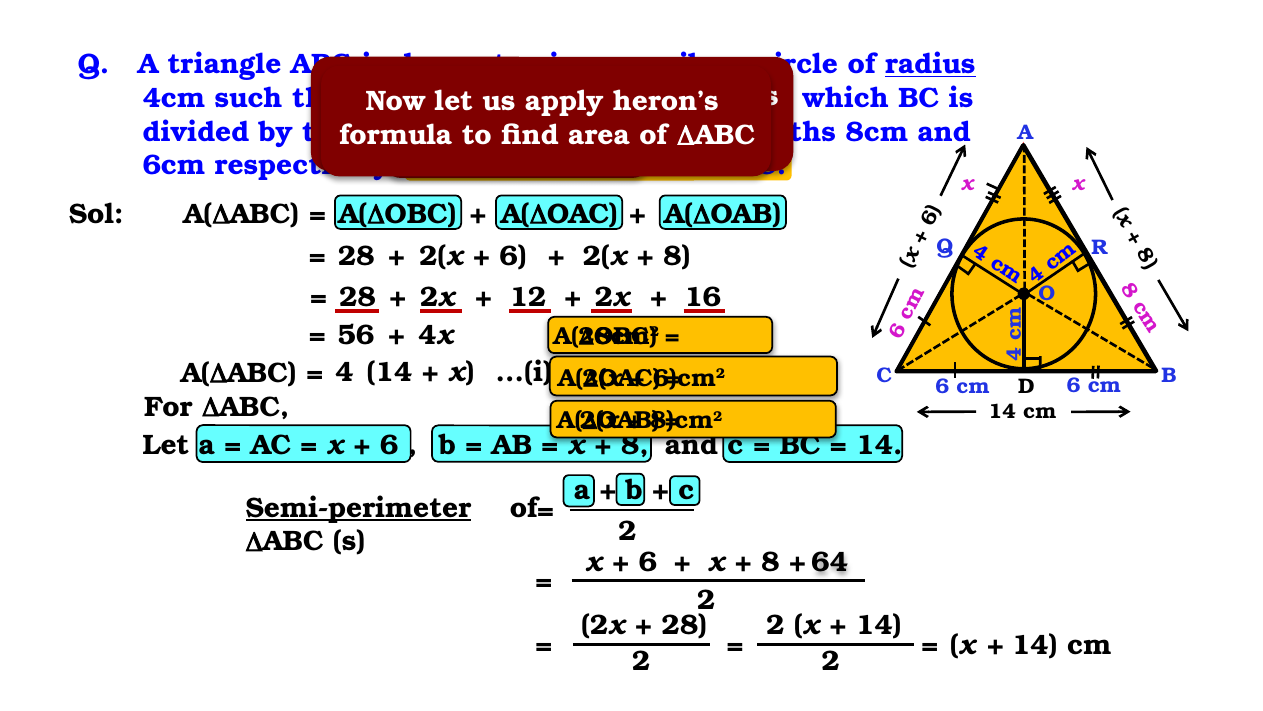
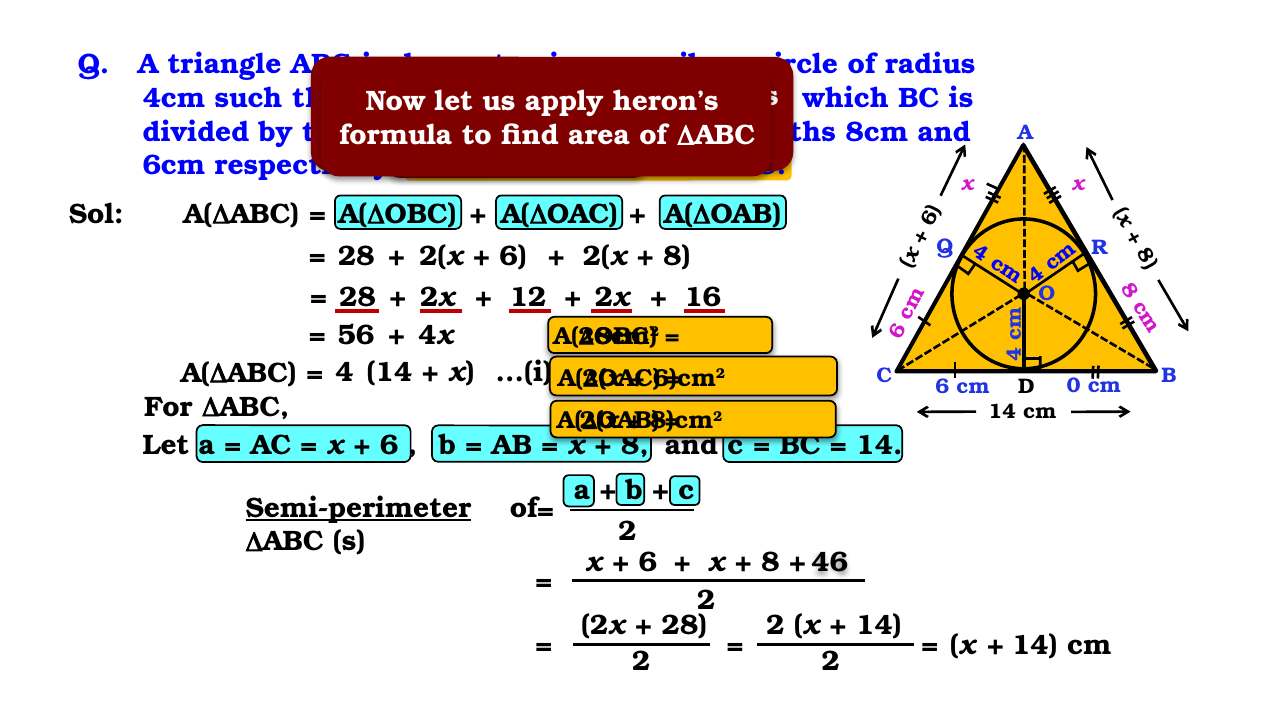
radius underline: present -> none (930, 64)
cm 6: 6 -> 0 (1074, 385)
64: 64 -> 46 (830, 562)
